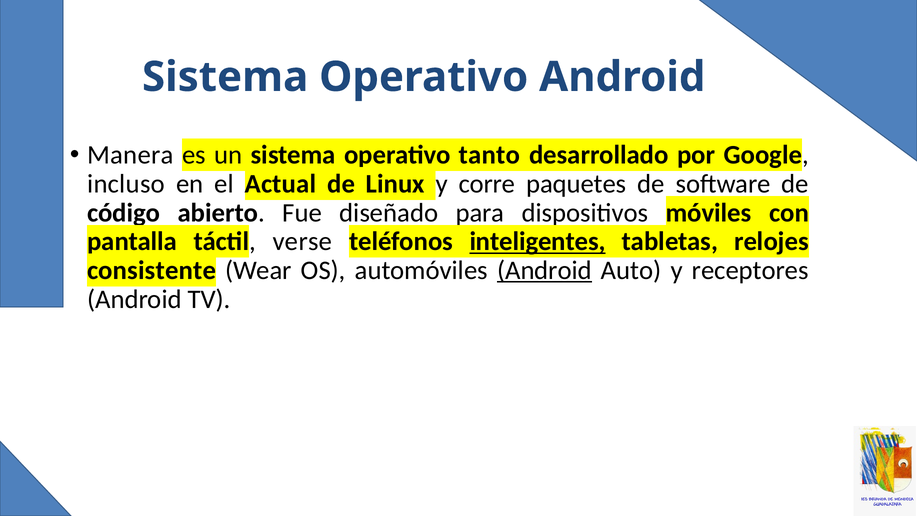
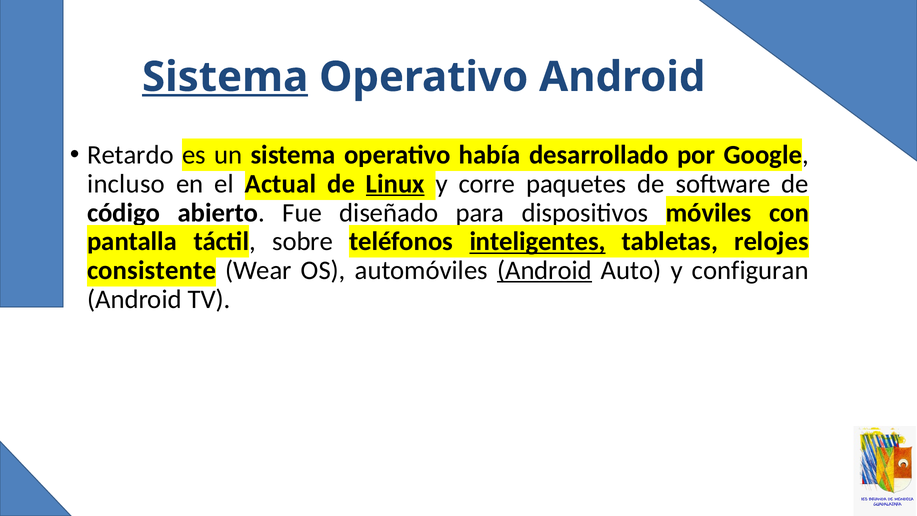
Sistema underline: none -> present (225, 77)
Manera: Manera -> Retardo (130, 155)
tanto: tanto -> había (490, 155)
Linux underline: none -> present (395, 184)
verse: verse -> sobre (303, 241)
receptores: receptores -> configuran (750, 270)
